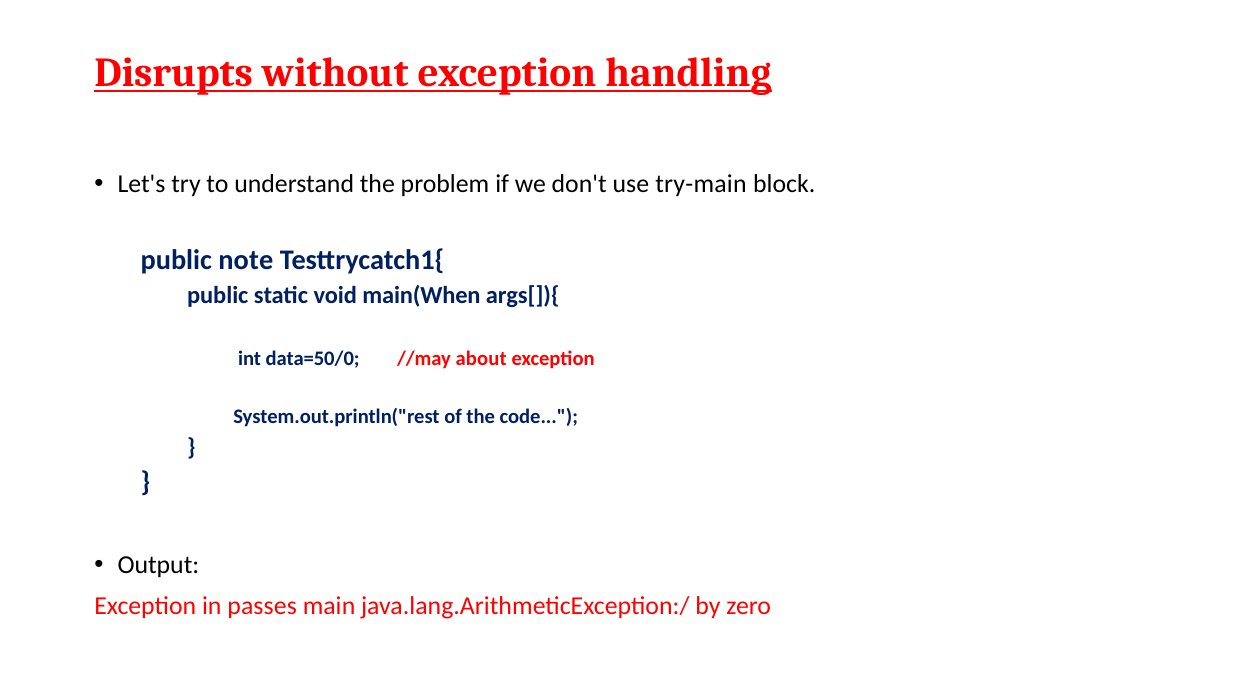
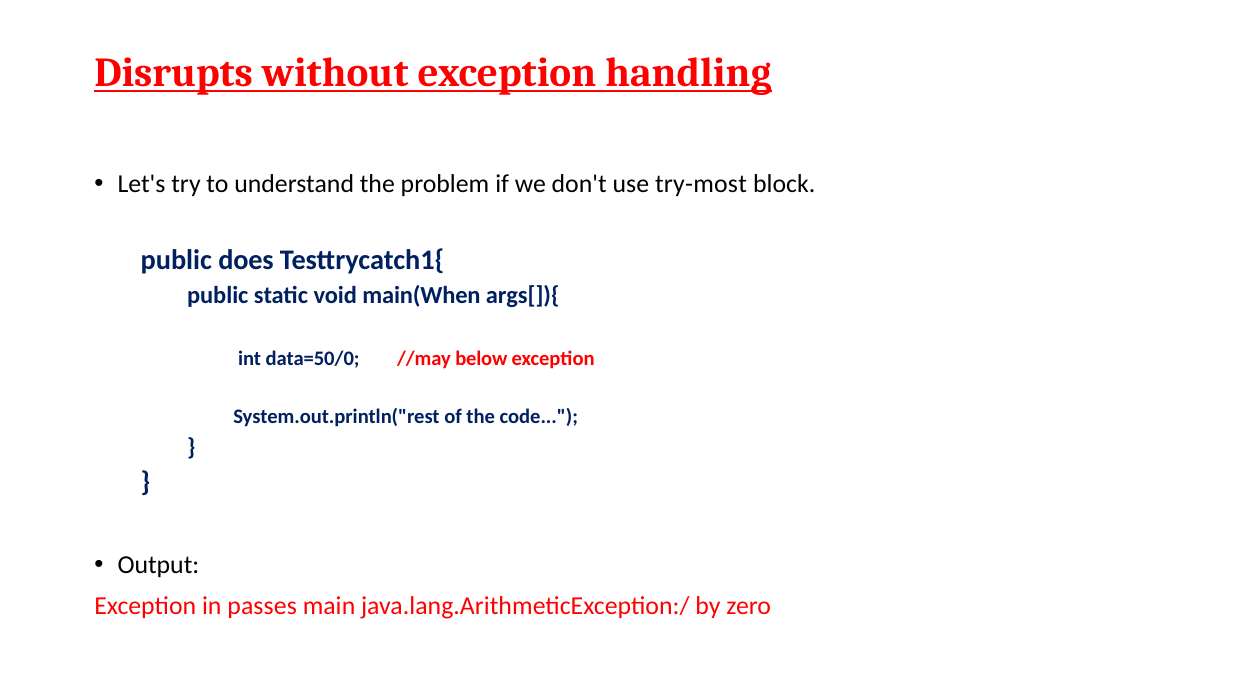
try-main: try-main -> try-most (701, 184)
note: note -> does (246, 260)
about: about -> below (481, 359)
